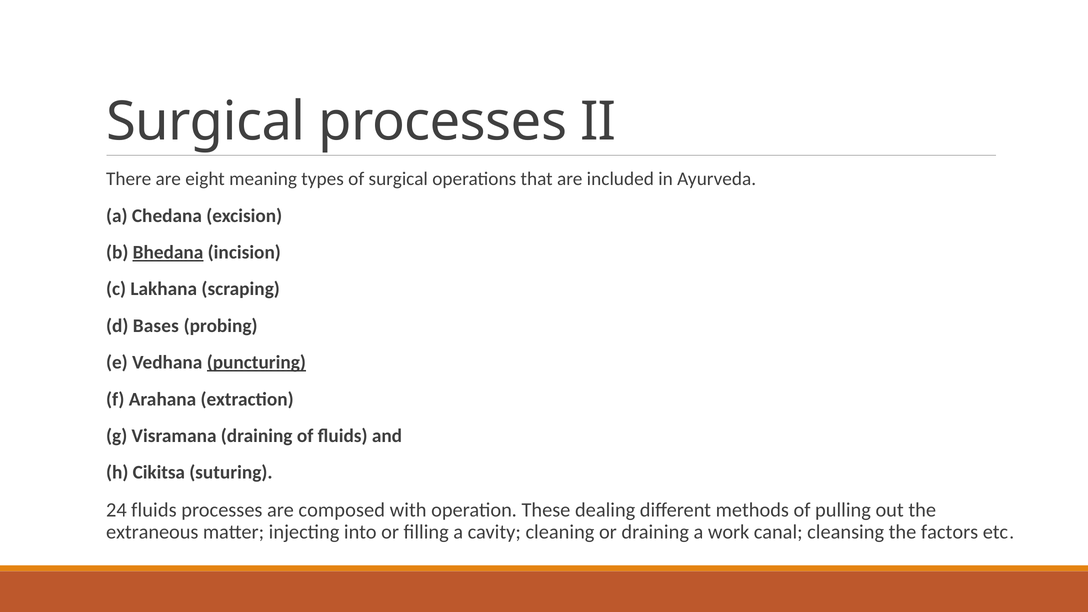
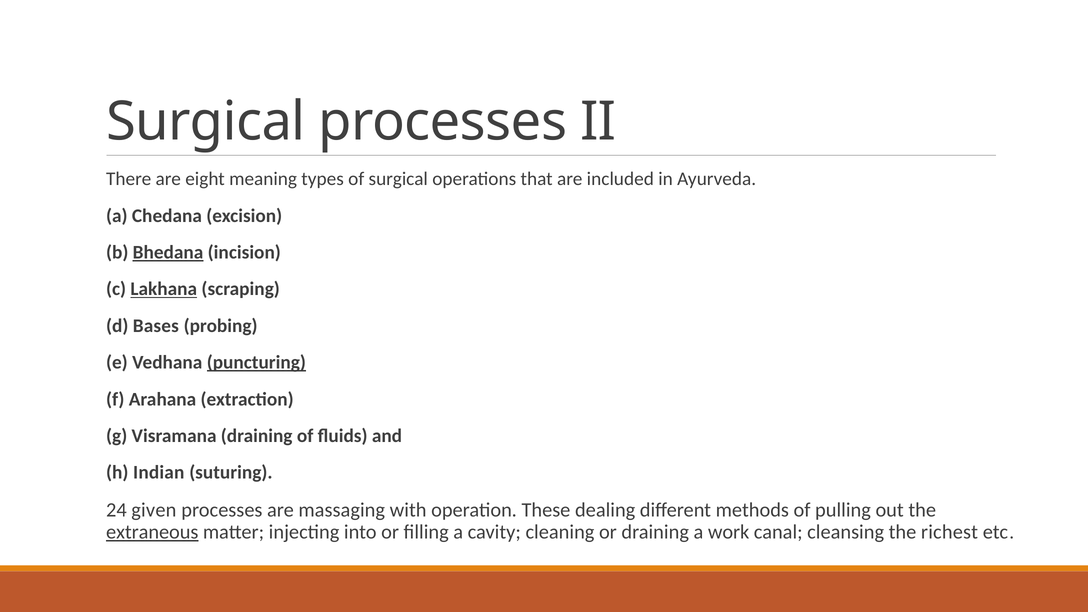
Lakhana underline: none -> present (164, 289)
Cikitsa: Cikitsa -> Indian (159, 473)
24 fluids: fluids -> given (154, 510)
composed: composed -> massaging (342, 510)
extraneous underline: none -> present (152, 532)
factors: factors -> richest (950, 532)
